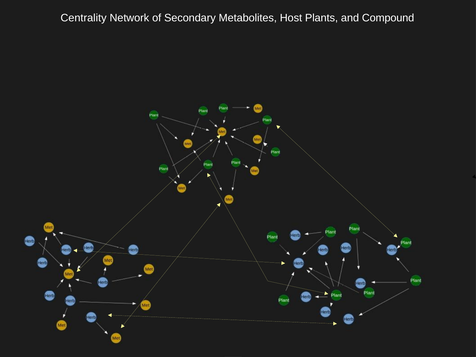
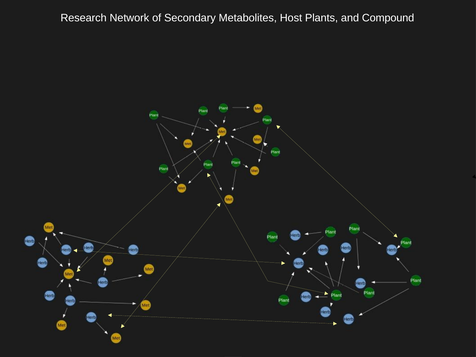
Centrality: Centrality -> Research (84, 18)
